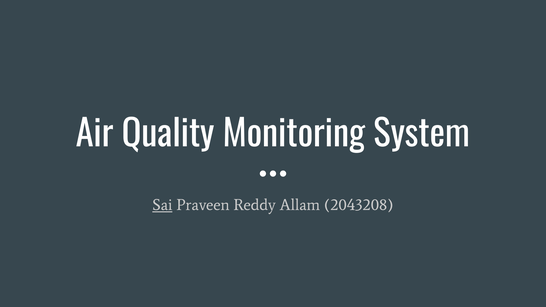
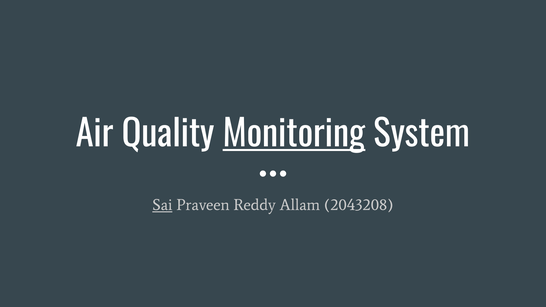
Monitoring underline: none -> present (294, 134)
